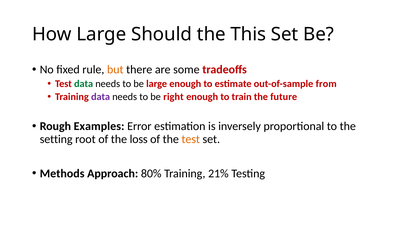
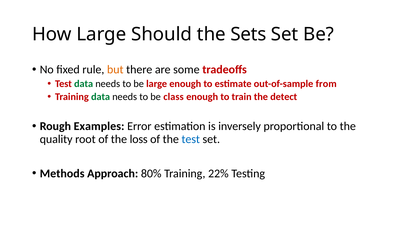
This: This -> Sets (248, 34)
data colour: purple -> green (101, 97)
right: right -> class (173, 97)
future: future -> detect (284, 97)
setting: setting -> quality (56, 139)
test colour: orange -> blue (191, 139)
21%: 21% -> 22% (218, 173)
